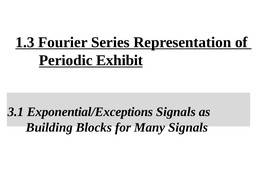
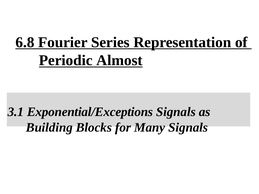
1.3: 1.3 -> 6.8 (25, 42)
Exhibit: Exhibit -> Almost (119, 60)
